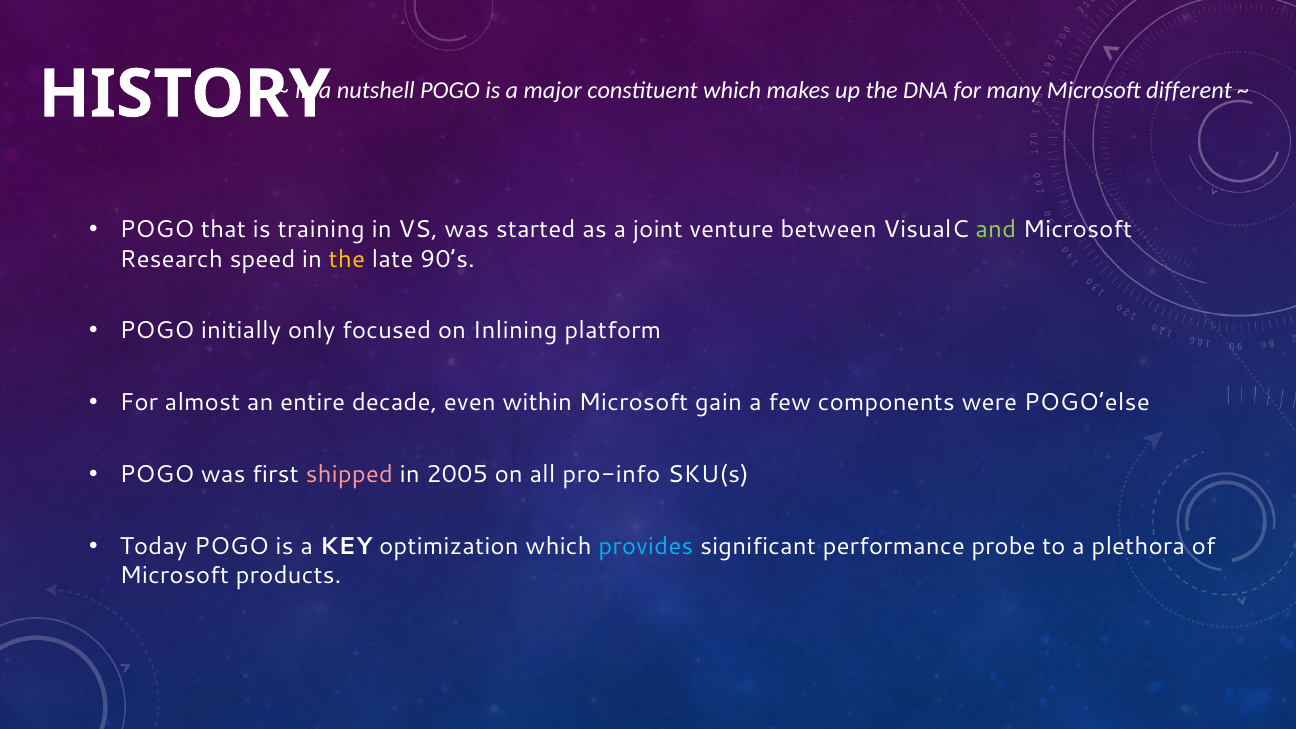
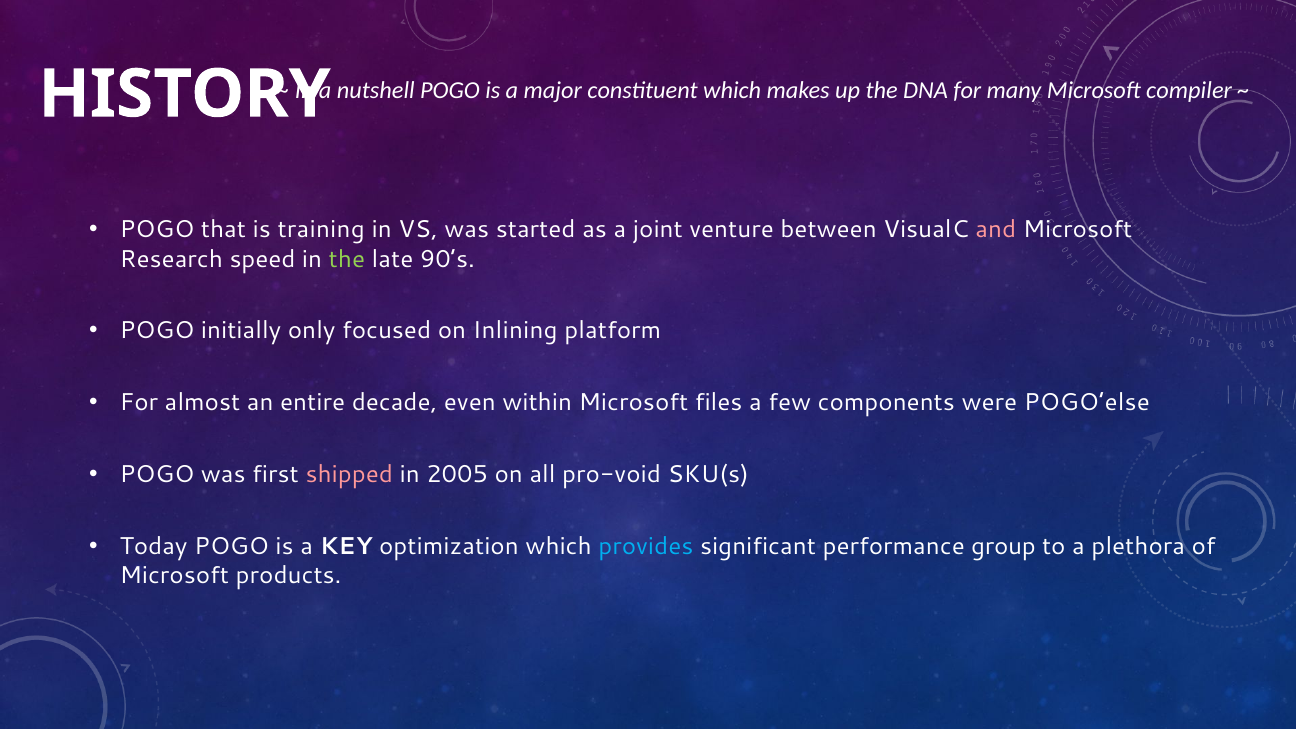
different: different -> compiler (1189, 91)
and colour: light green -> pink (996, 230)
the colour: yellow -> light green (347, 259)
gain: gain -> files (719, 403)
pro-info: pro-info -> pro-void (612, 475)
probe: probe -> group (1004, 546)
